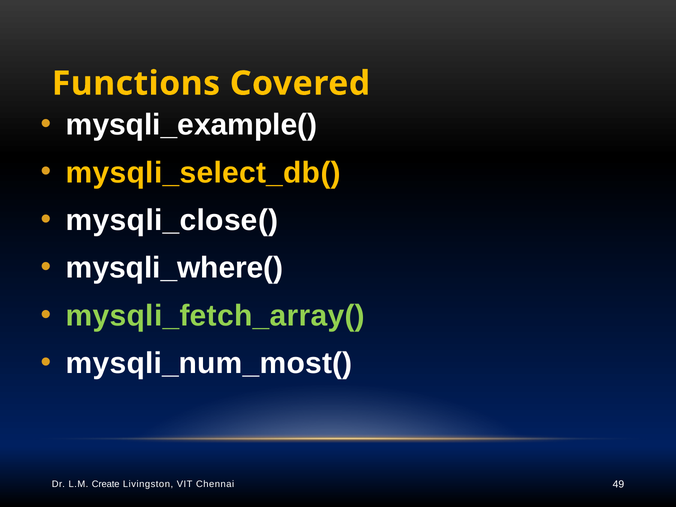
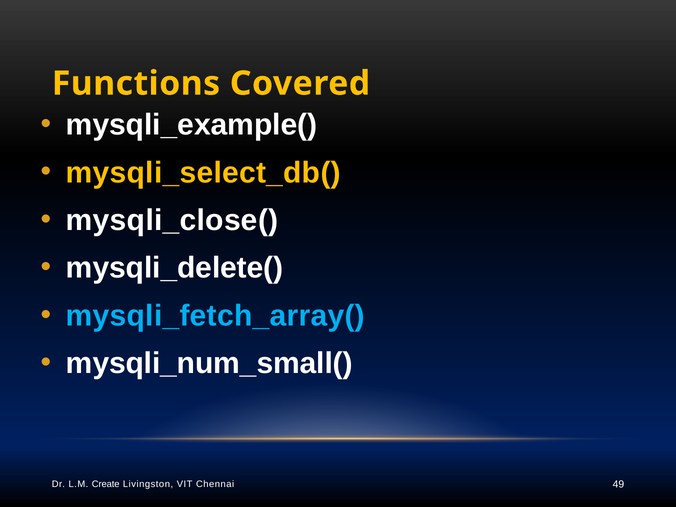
mysqli_where(: mysqli_where( -> mysqli_delete( (175, 268)
mysqli_fetch_array( colour: light green -> light blue (215, 316)
mysqli_num_most(: mysqli_num_most( -> mysqli_num_small( (209, 364)
